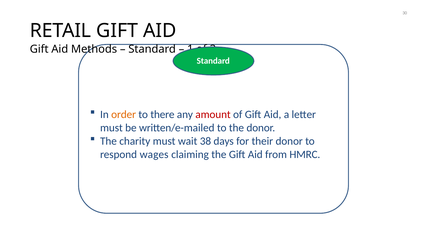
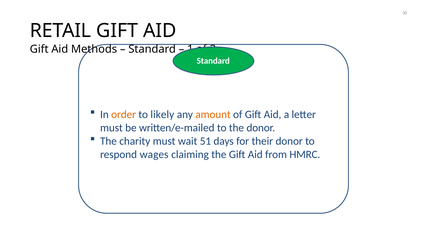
there: there -> likely (162, 114)
amount colour: red -> orange (213, 114)
38: 38 -> 51 (205, 141)
